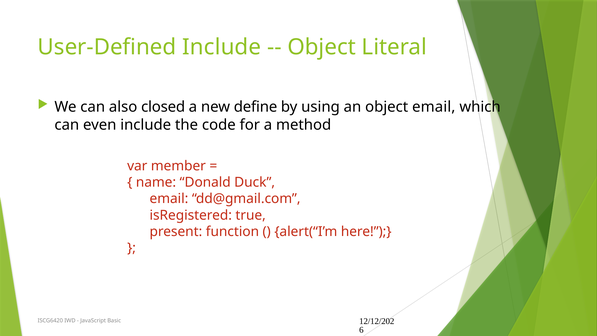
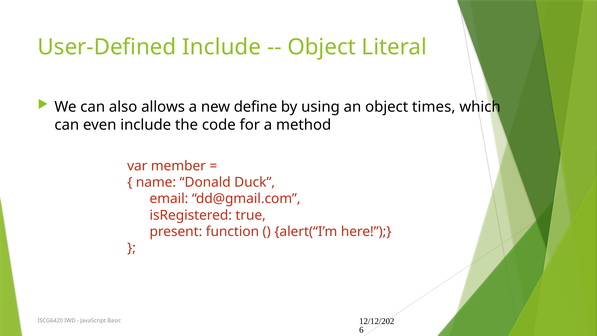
closed: closed -> allows (163, 107)
object email: email -> times (434, 107)
